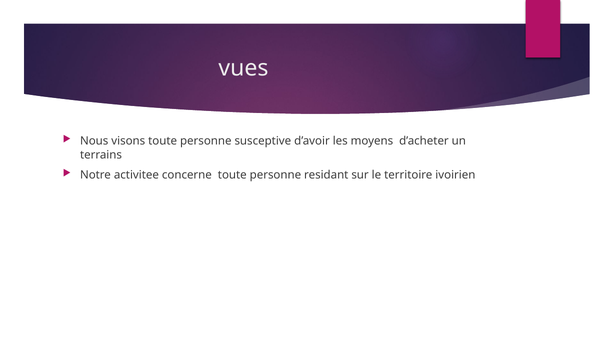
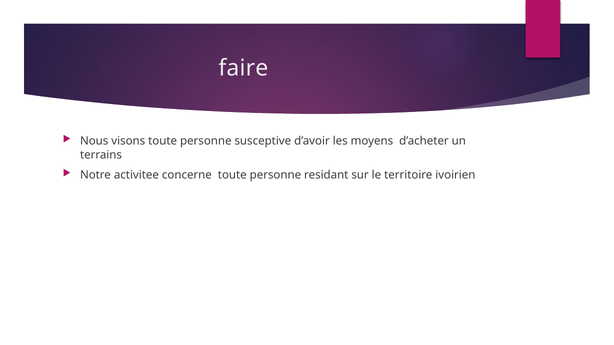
vues: vues -> faire (243, 68)
